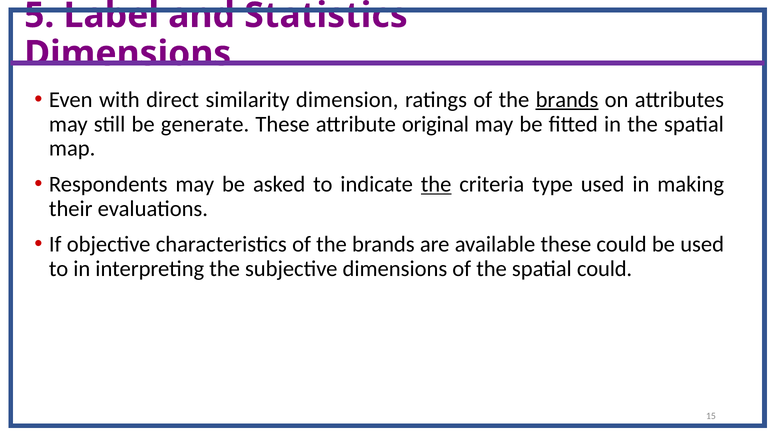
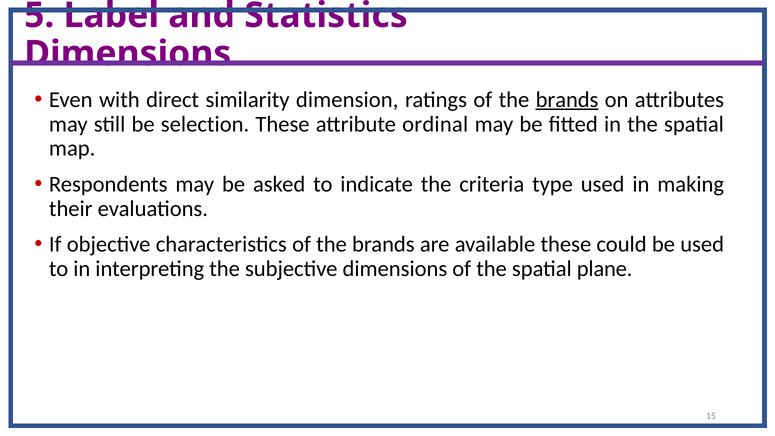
generate: generate -> selection (205, 124)
original: original -> ordinal (435, 124)
the underline: present -> none (436, 184)
spatial could: could -> plane (605, 269)
